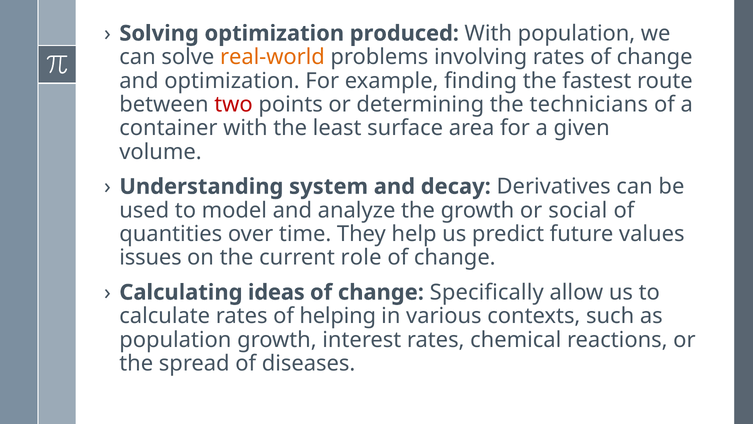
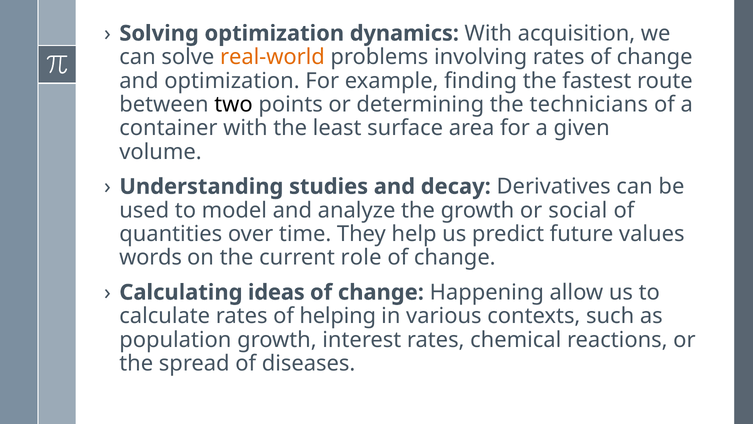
produced: produced -> dynamics (404, 33)
With population: population -> acquisition (576, 33)
two colour: red -> black (234, 104)
system: system -> studies (329, 186)
issues: issues -> words (151, 258)
Specifically: Specifically -> Happening (487, 292)
